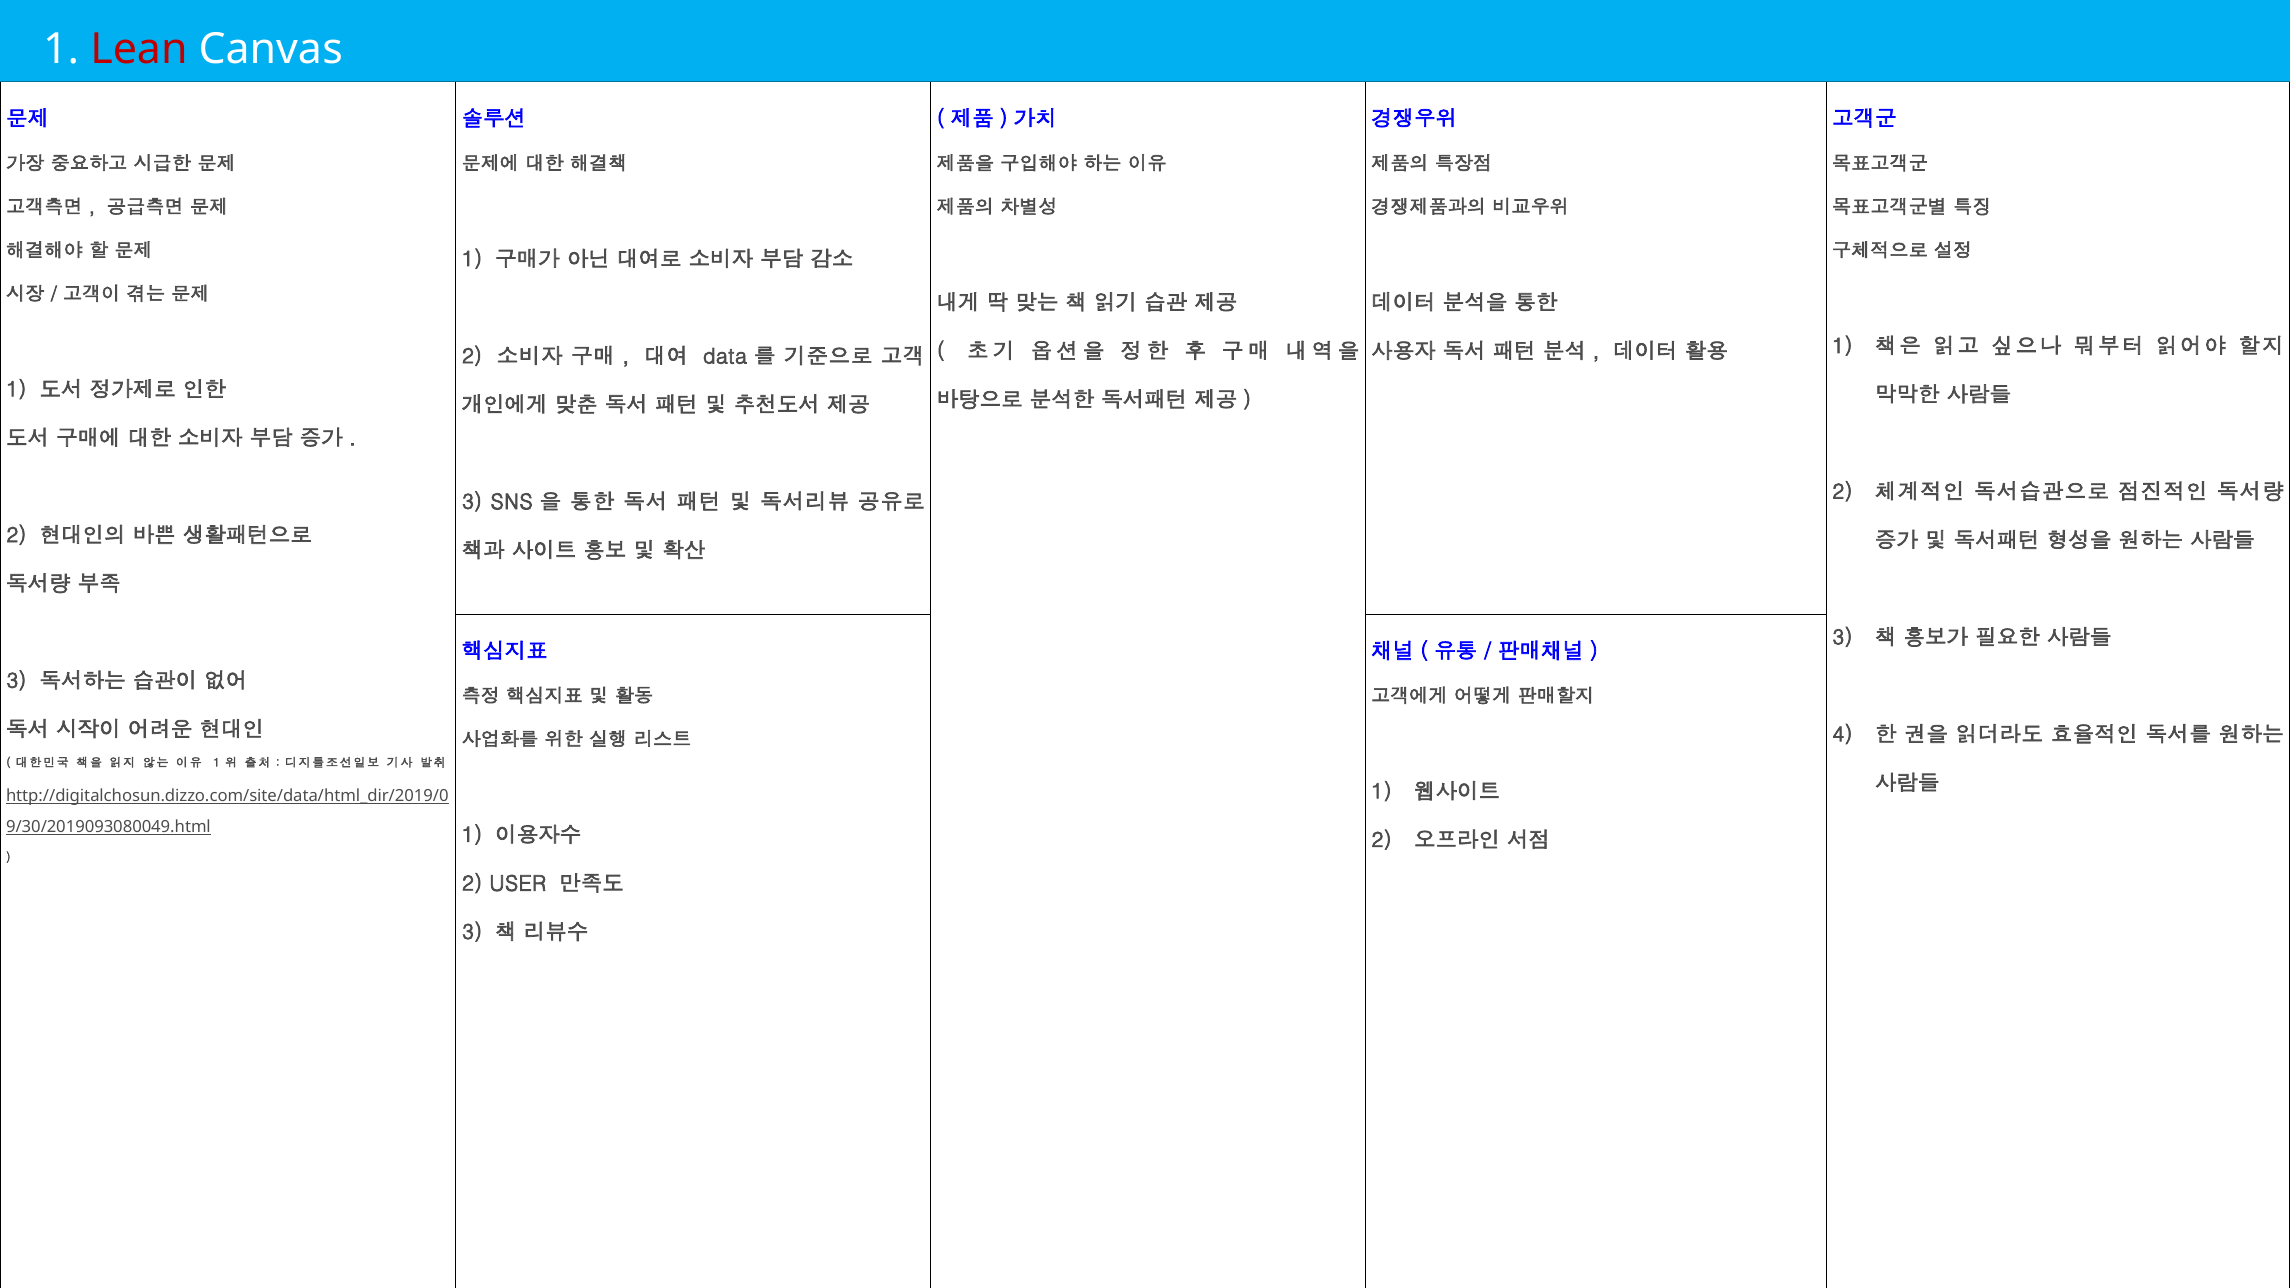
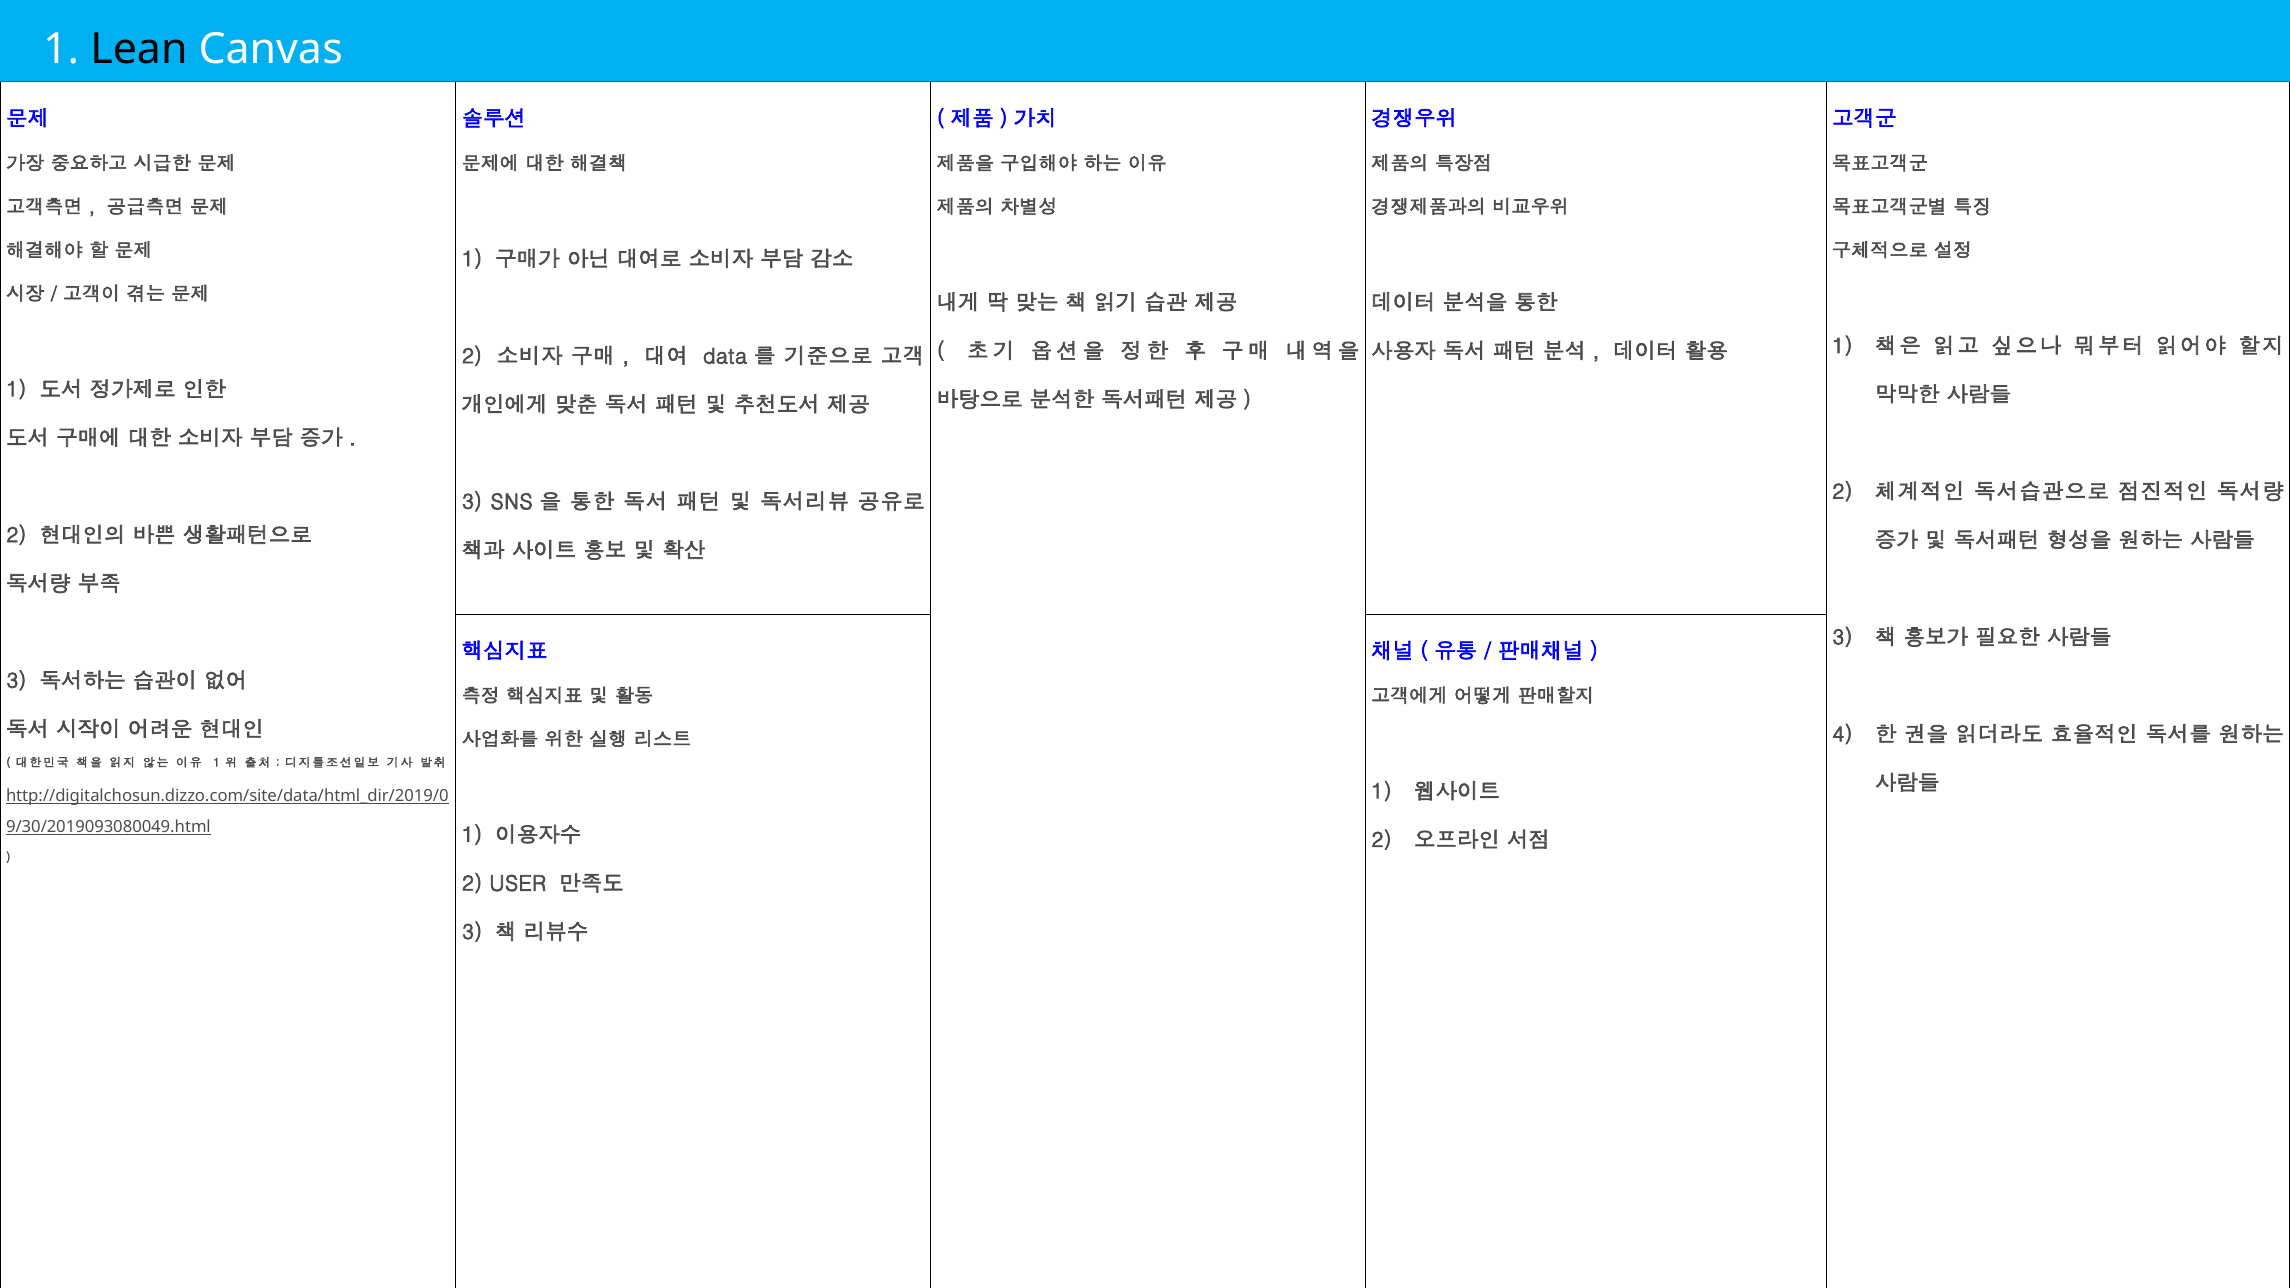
Lean colour: red -> black (139, 49)
